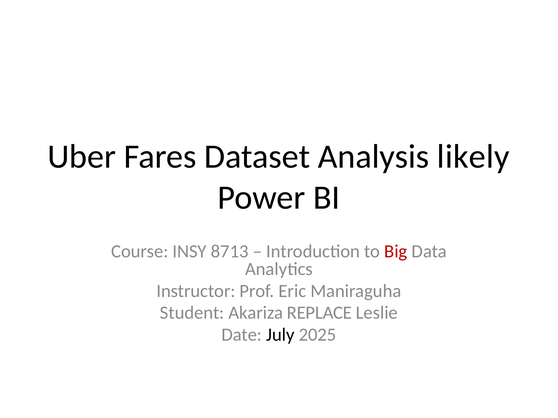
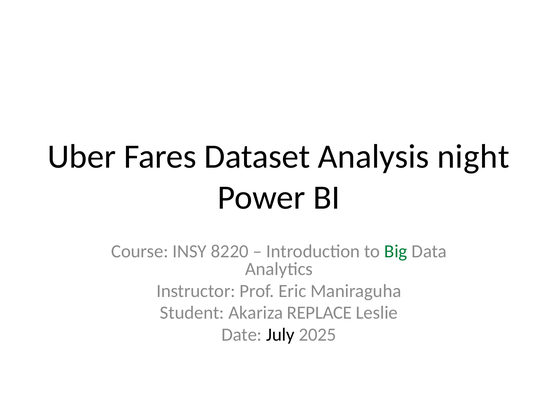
likely: likely -> night (473, 157)
8713: 8713 -> 8220 (230, 252)
Big colour: red -> green (396, 252)
